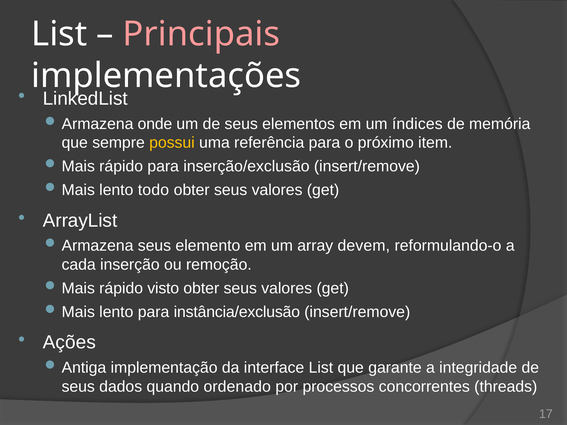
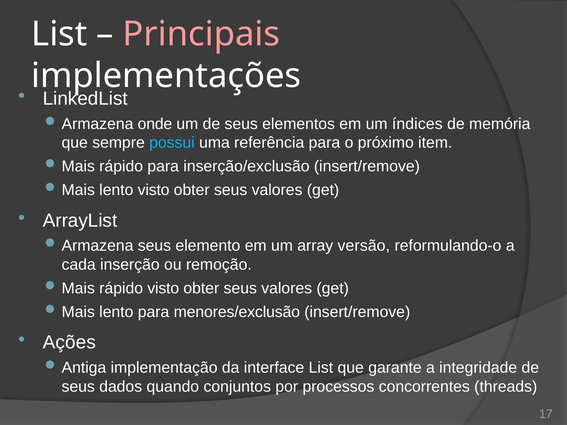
possui colour: yellow -> light blue (172, 143)
lento todo: todo -> visto (154, 190)
devem: devem -> versão (364, 246)
instância/exclusão: instância/exclusão -> menores/exclusão (237, 312)
ordenado: ordenado -> conjuntos (237, 387)
